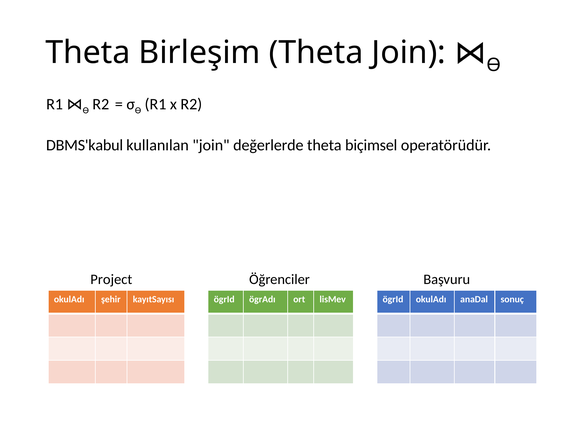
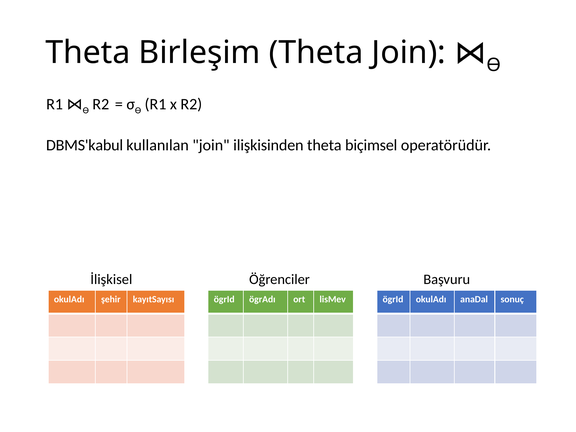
değerlerde: değerlerde -> ilişkisinden (268, 145)
Project: Project -> İlişkisel (111, 280)
